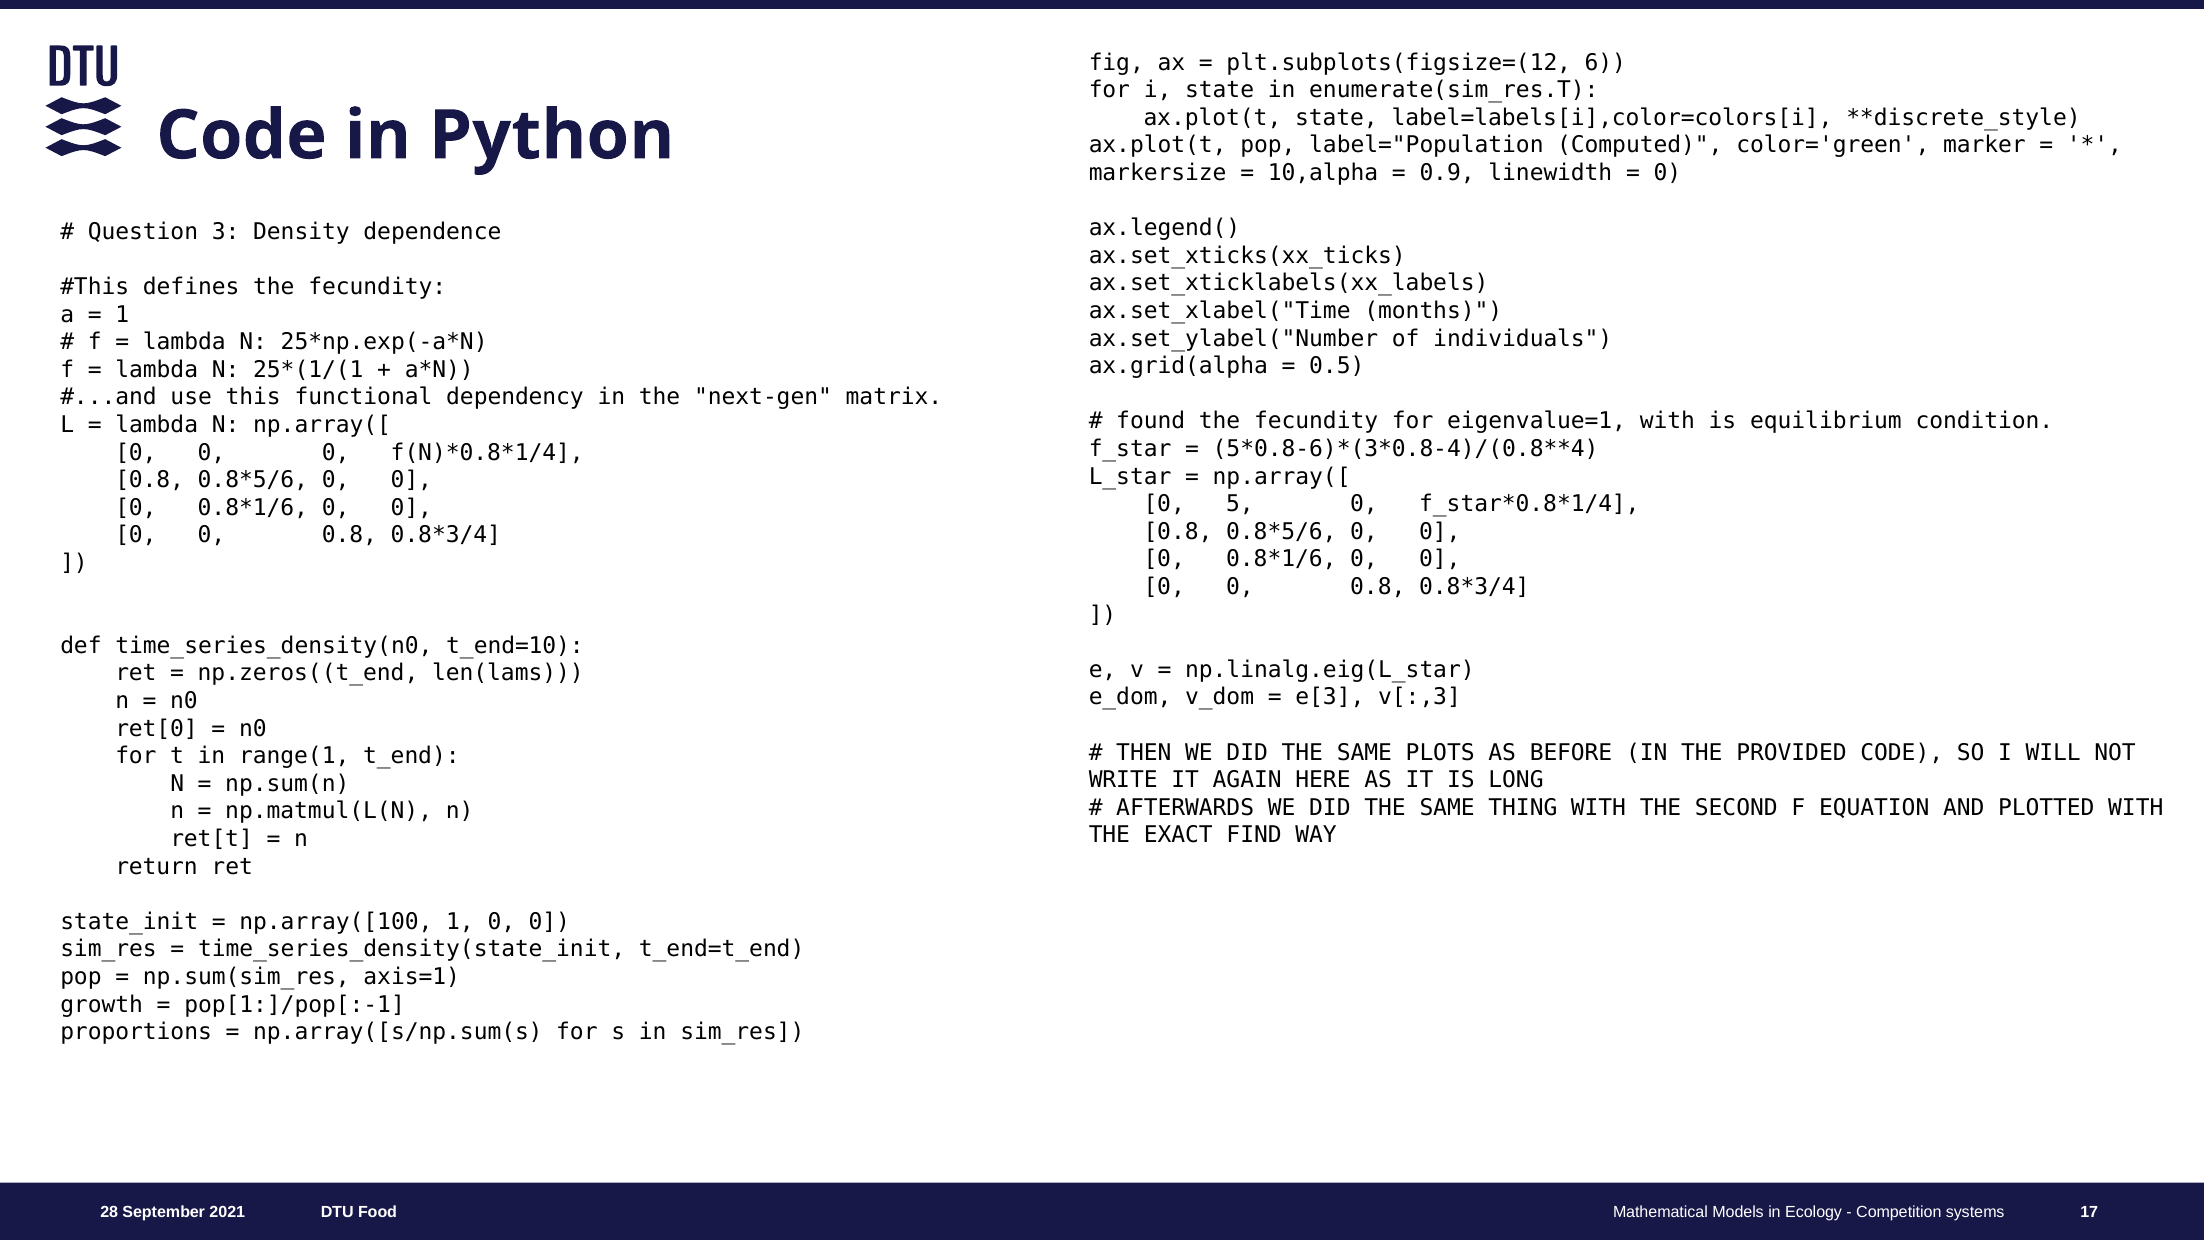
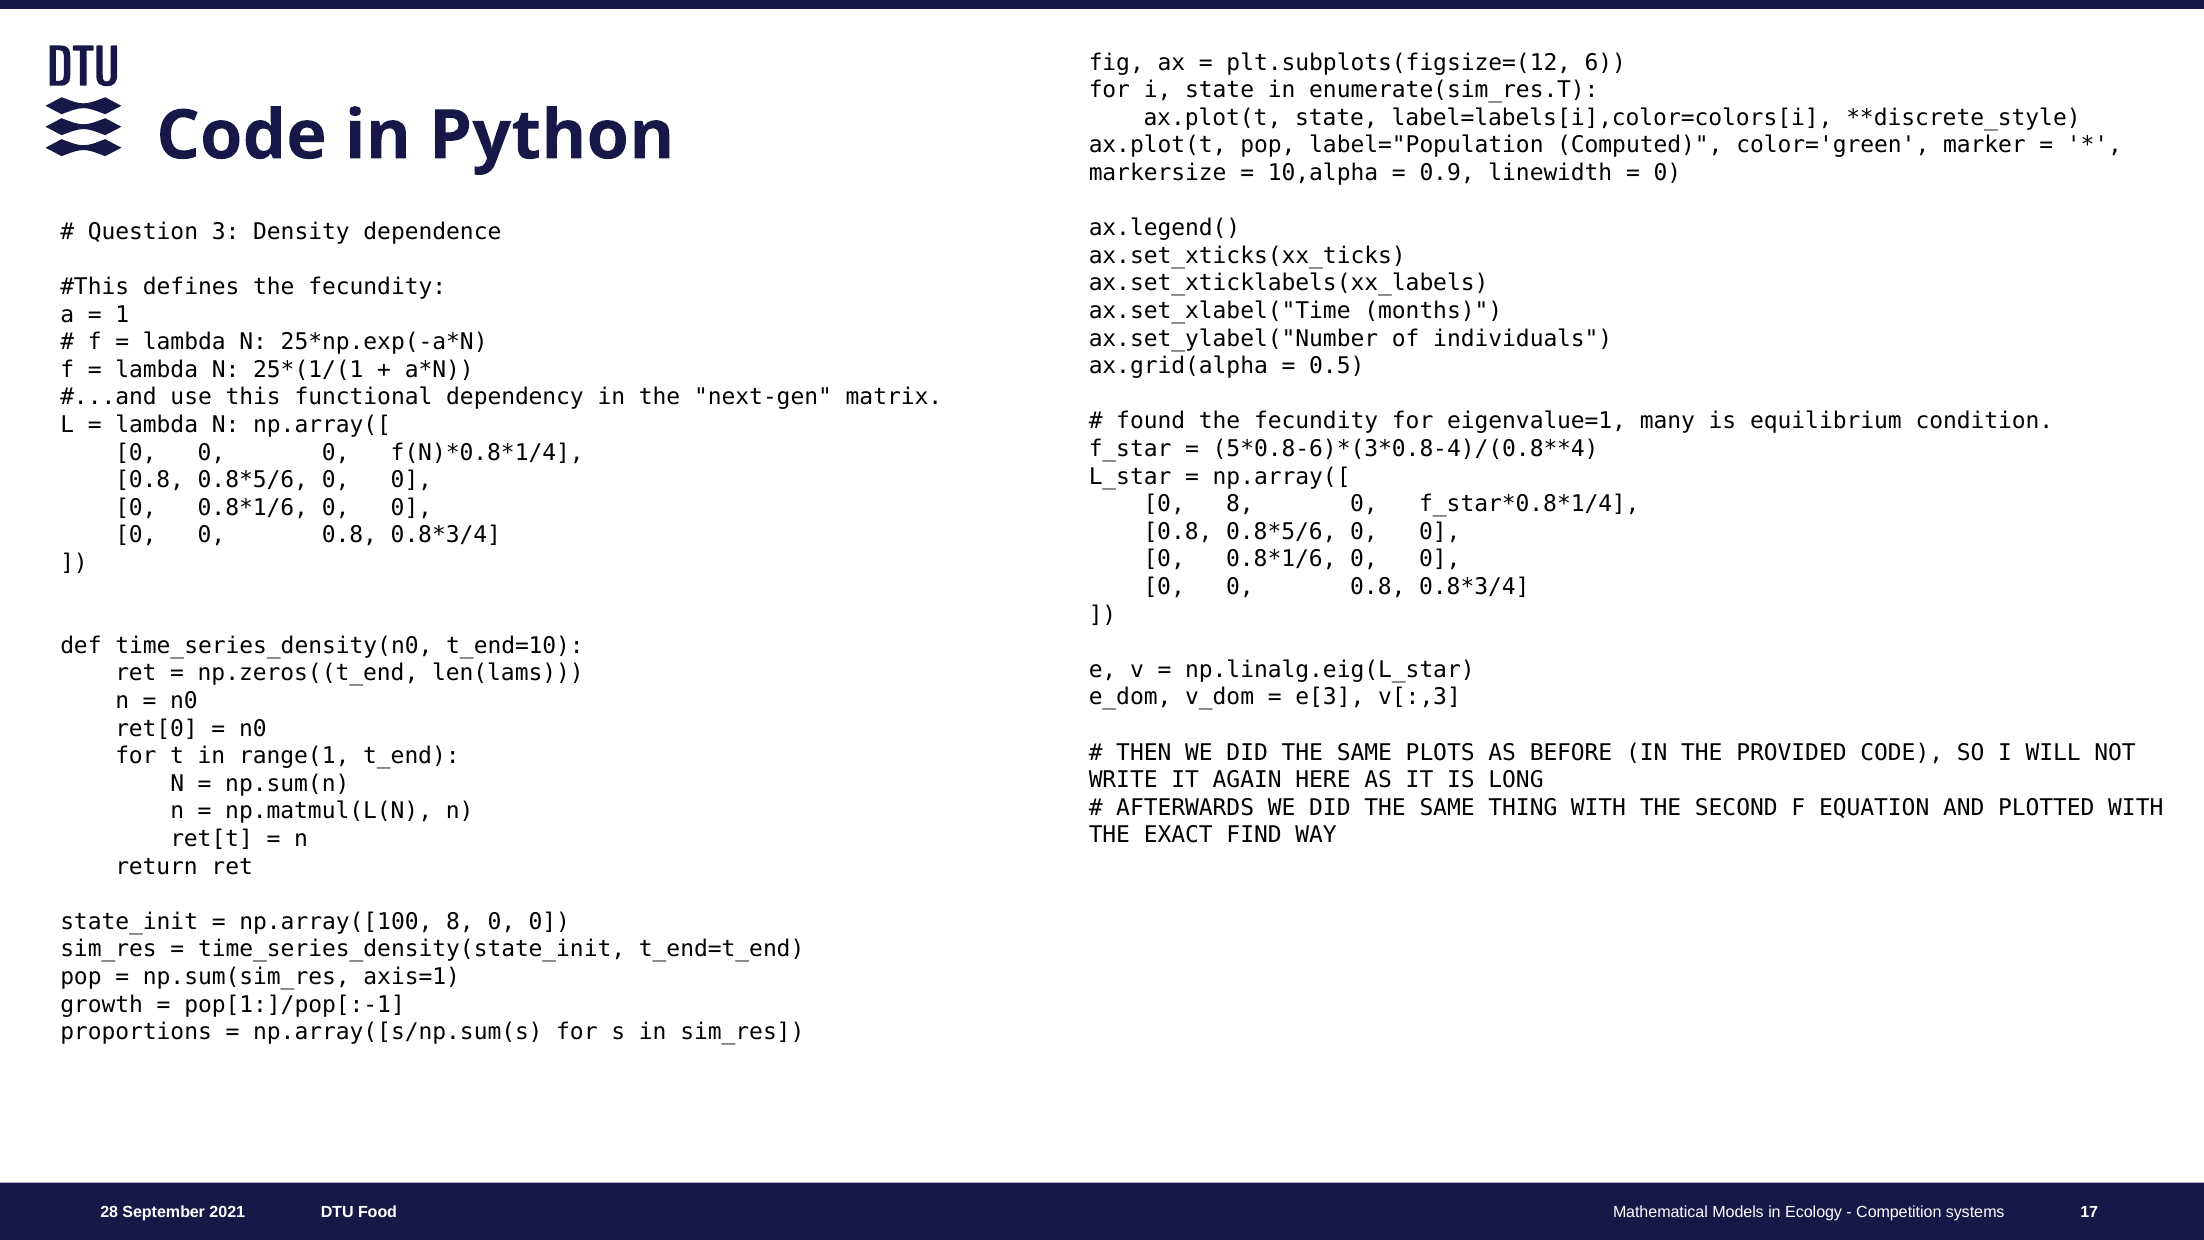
eigenvalue=1 with: with -> many (1667, 421)
0 5: 5 -> 8 (1240, 504)
np.array([100 1: 1 -> 8 (460, 922)
